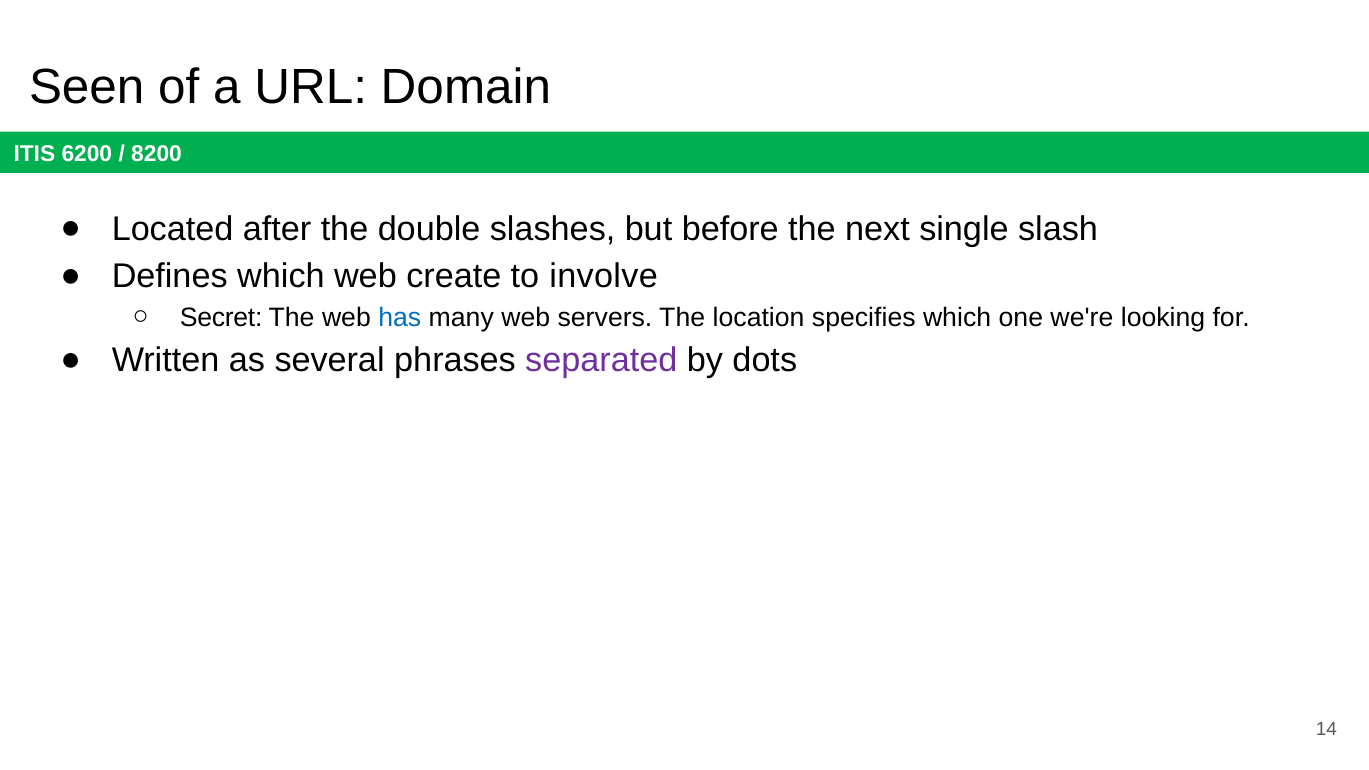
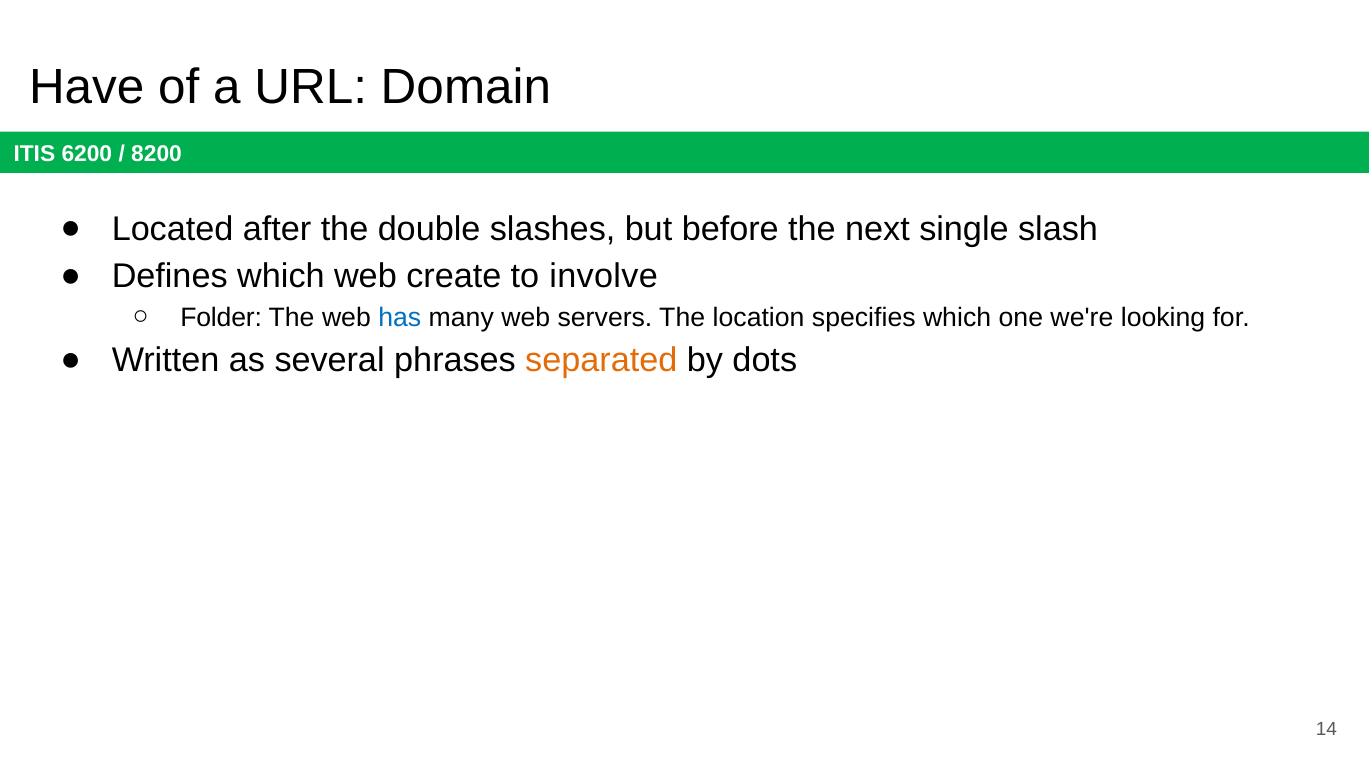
Seen: Seen -> Have (87, 87)
Secret: Secret -> Folder (221, 317)
separated colour: purple -> orange (601, 361)
